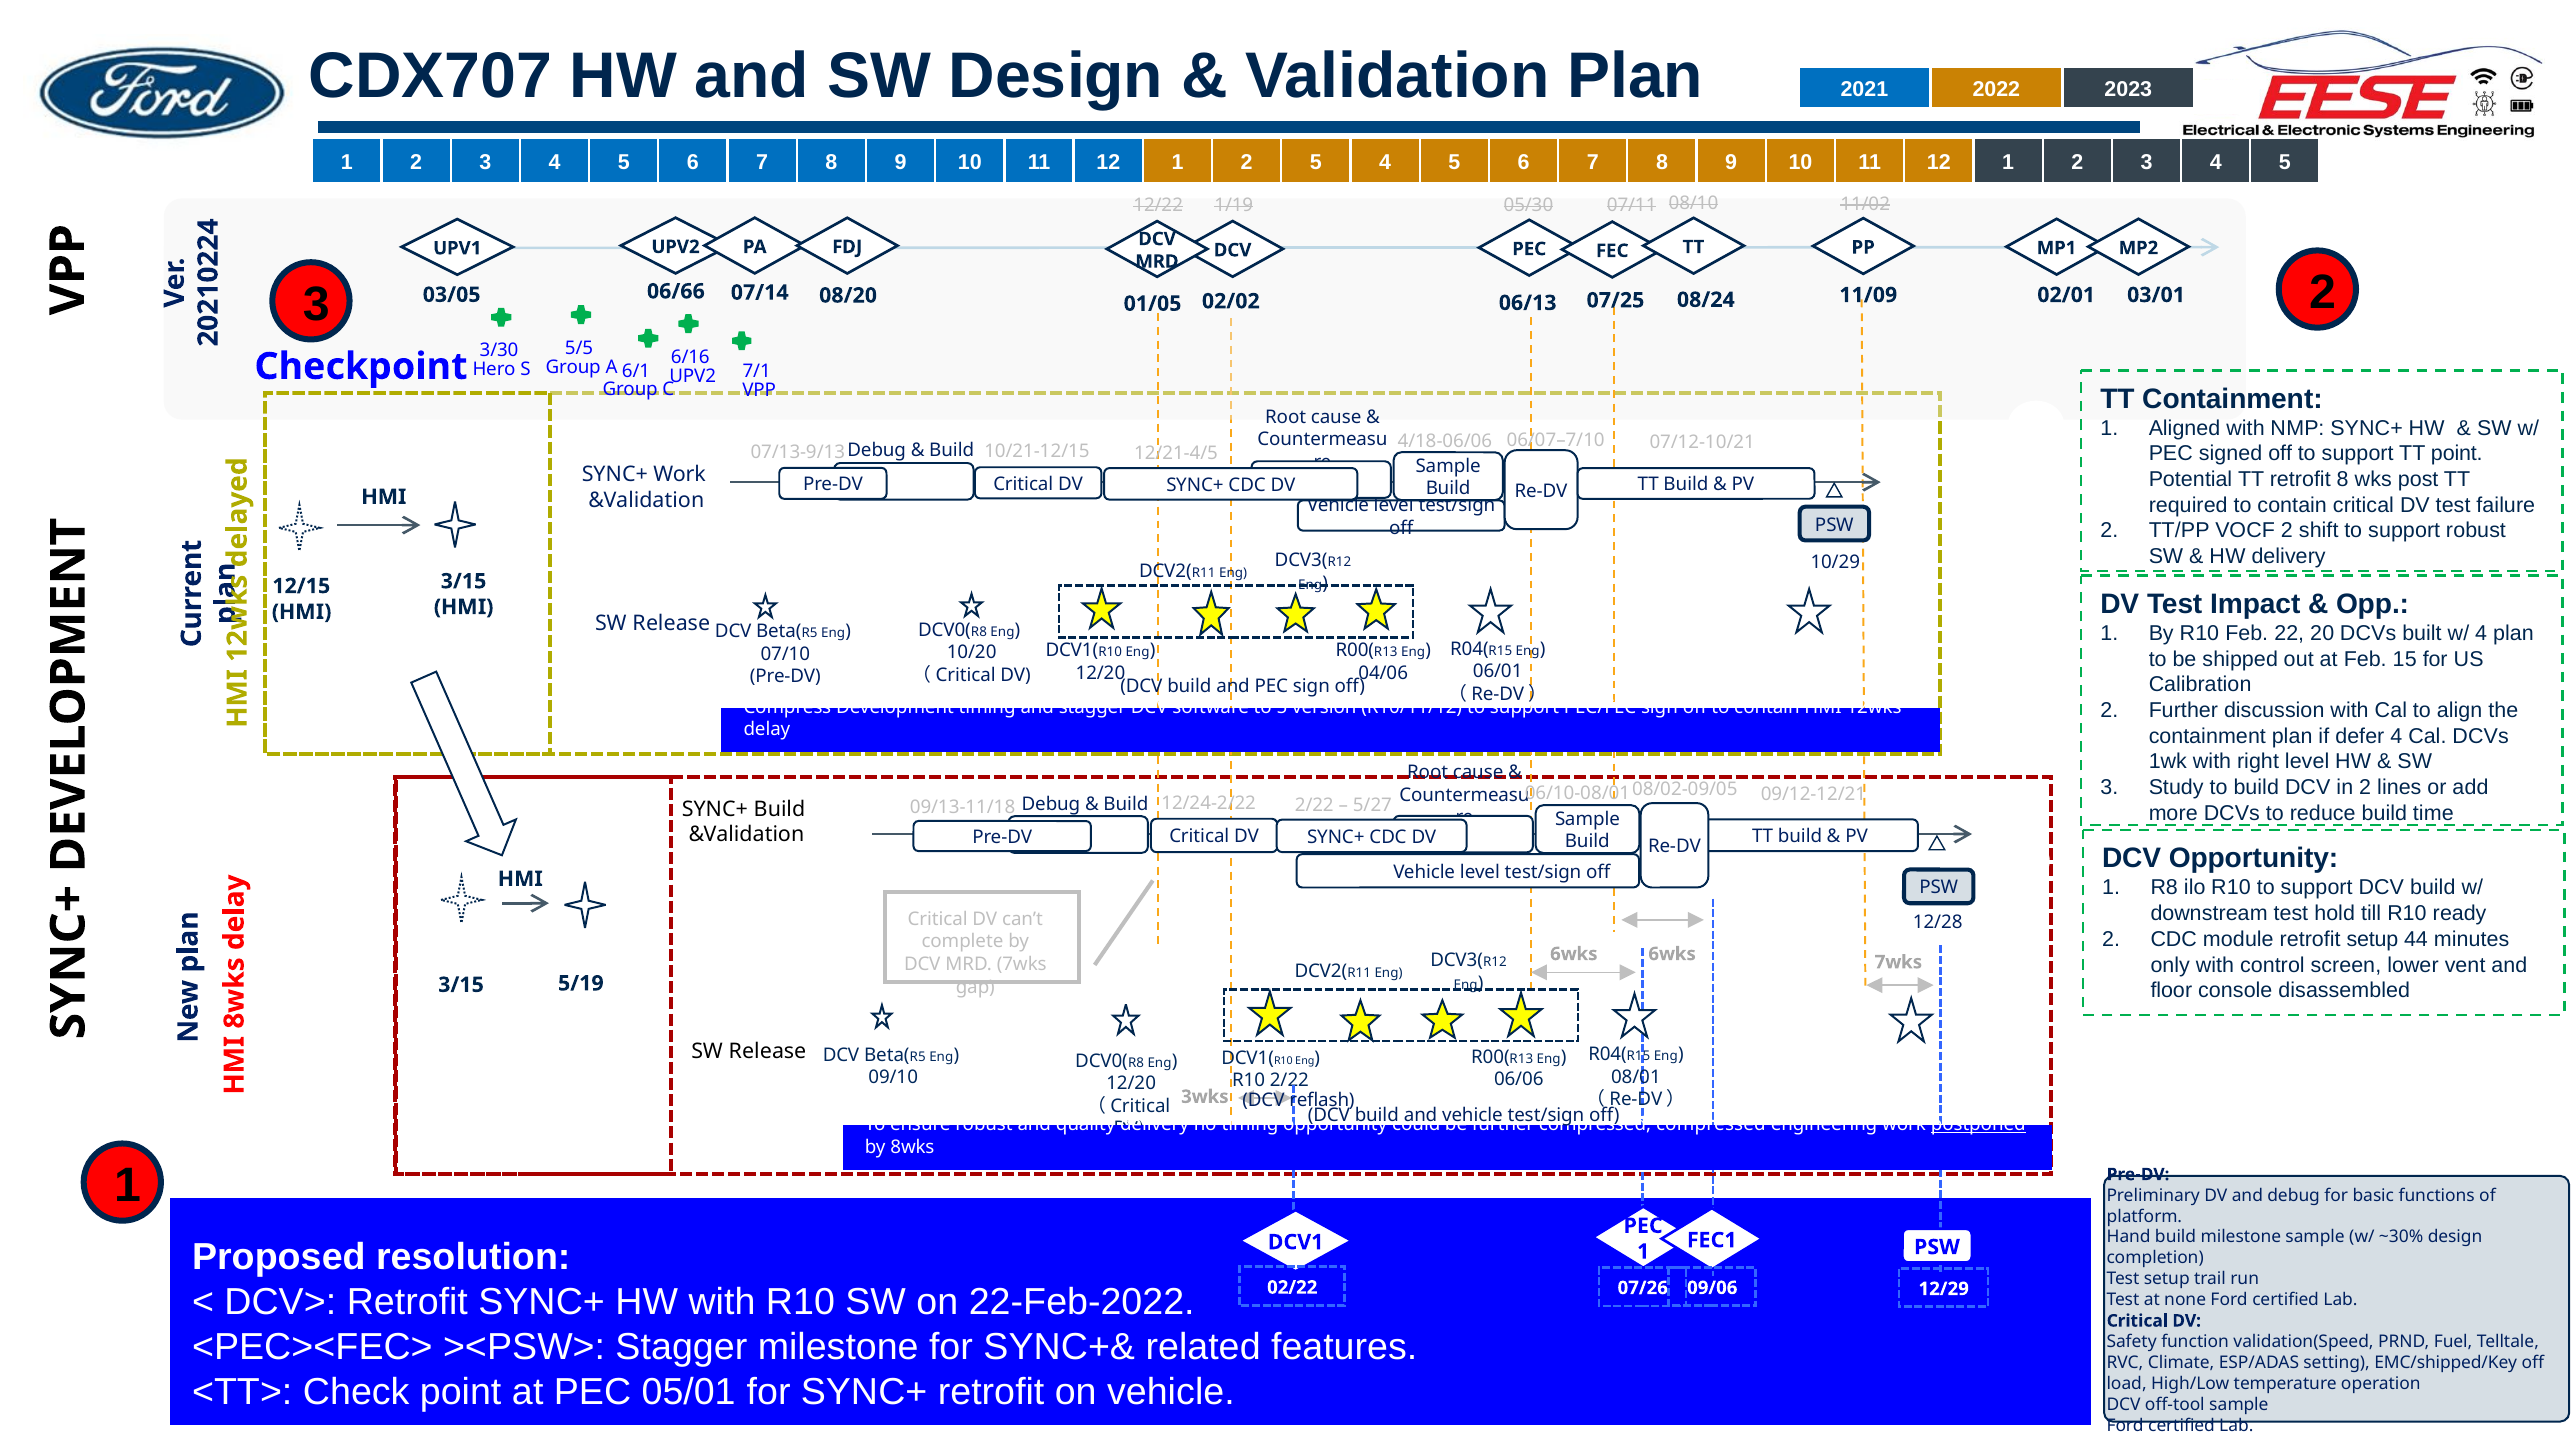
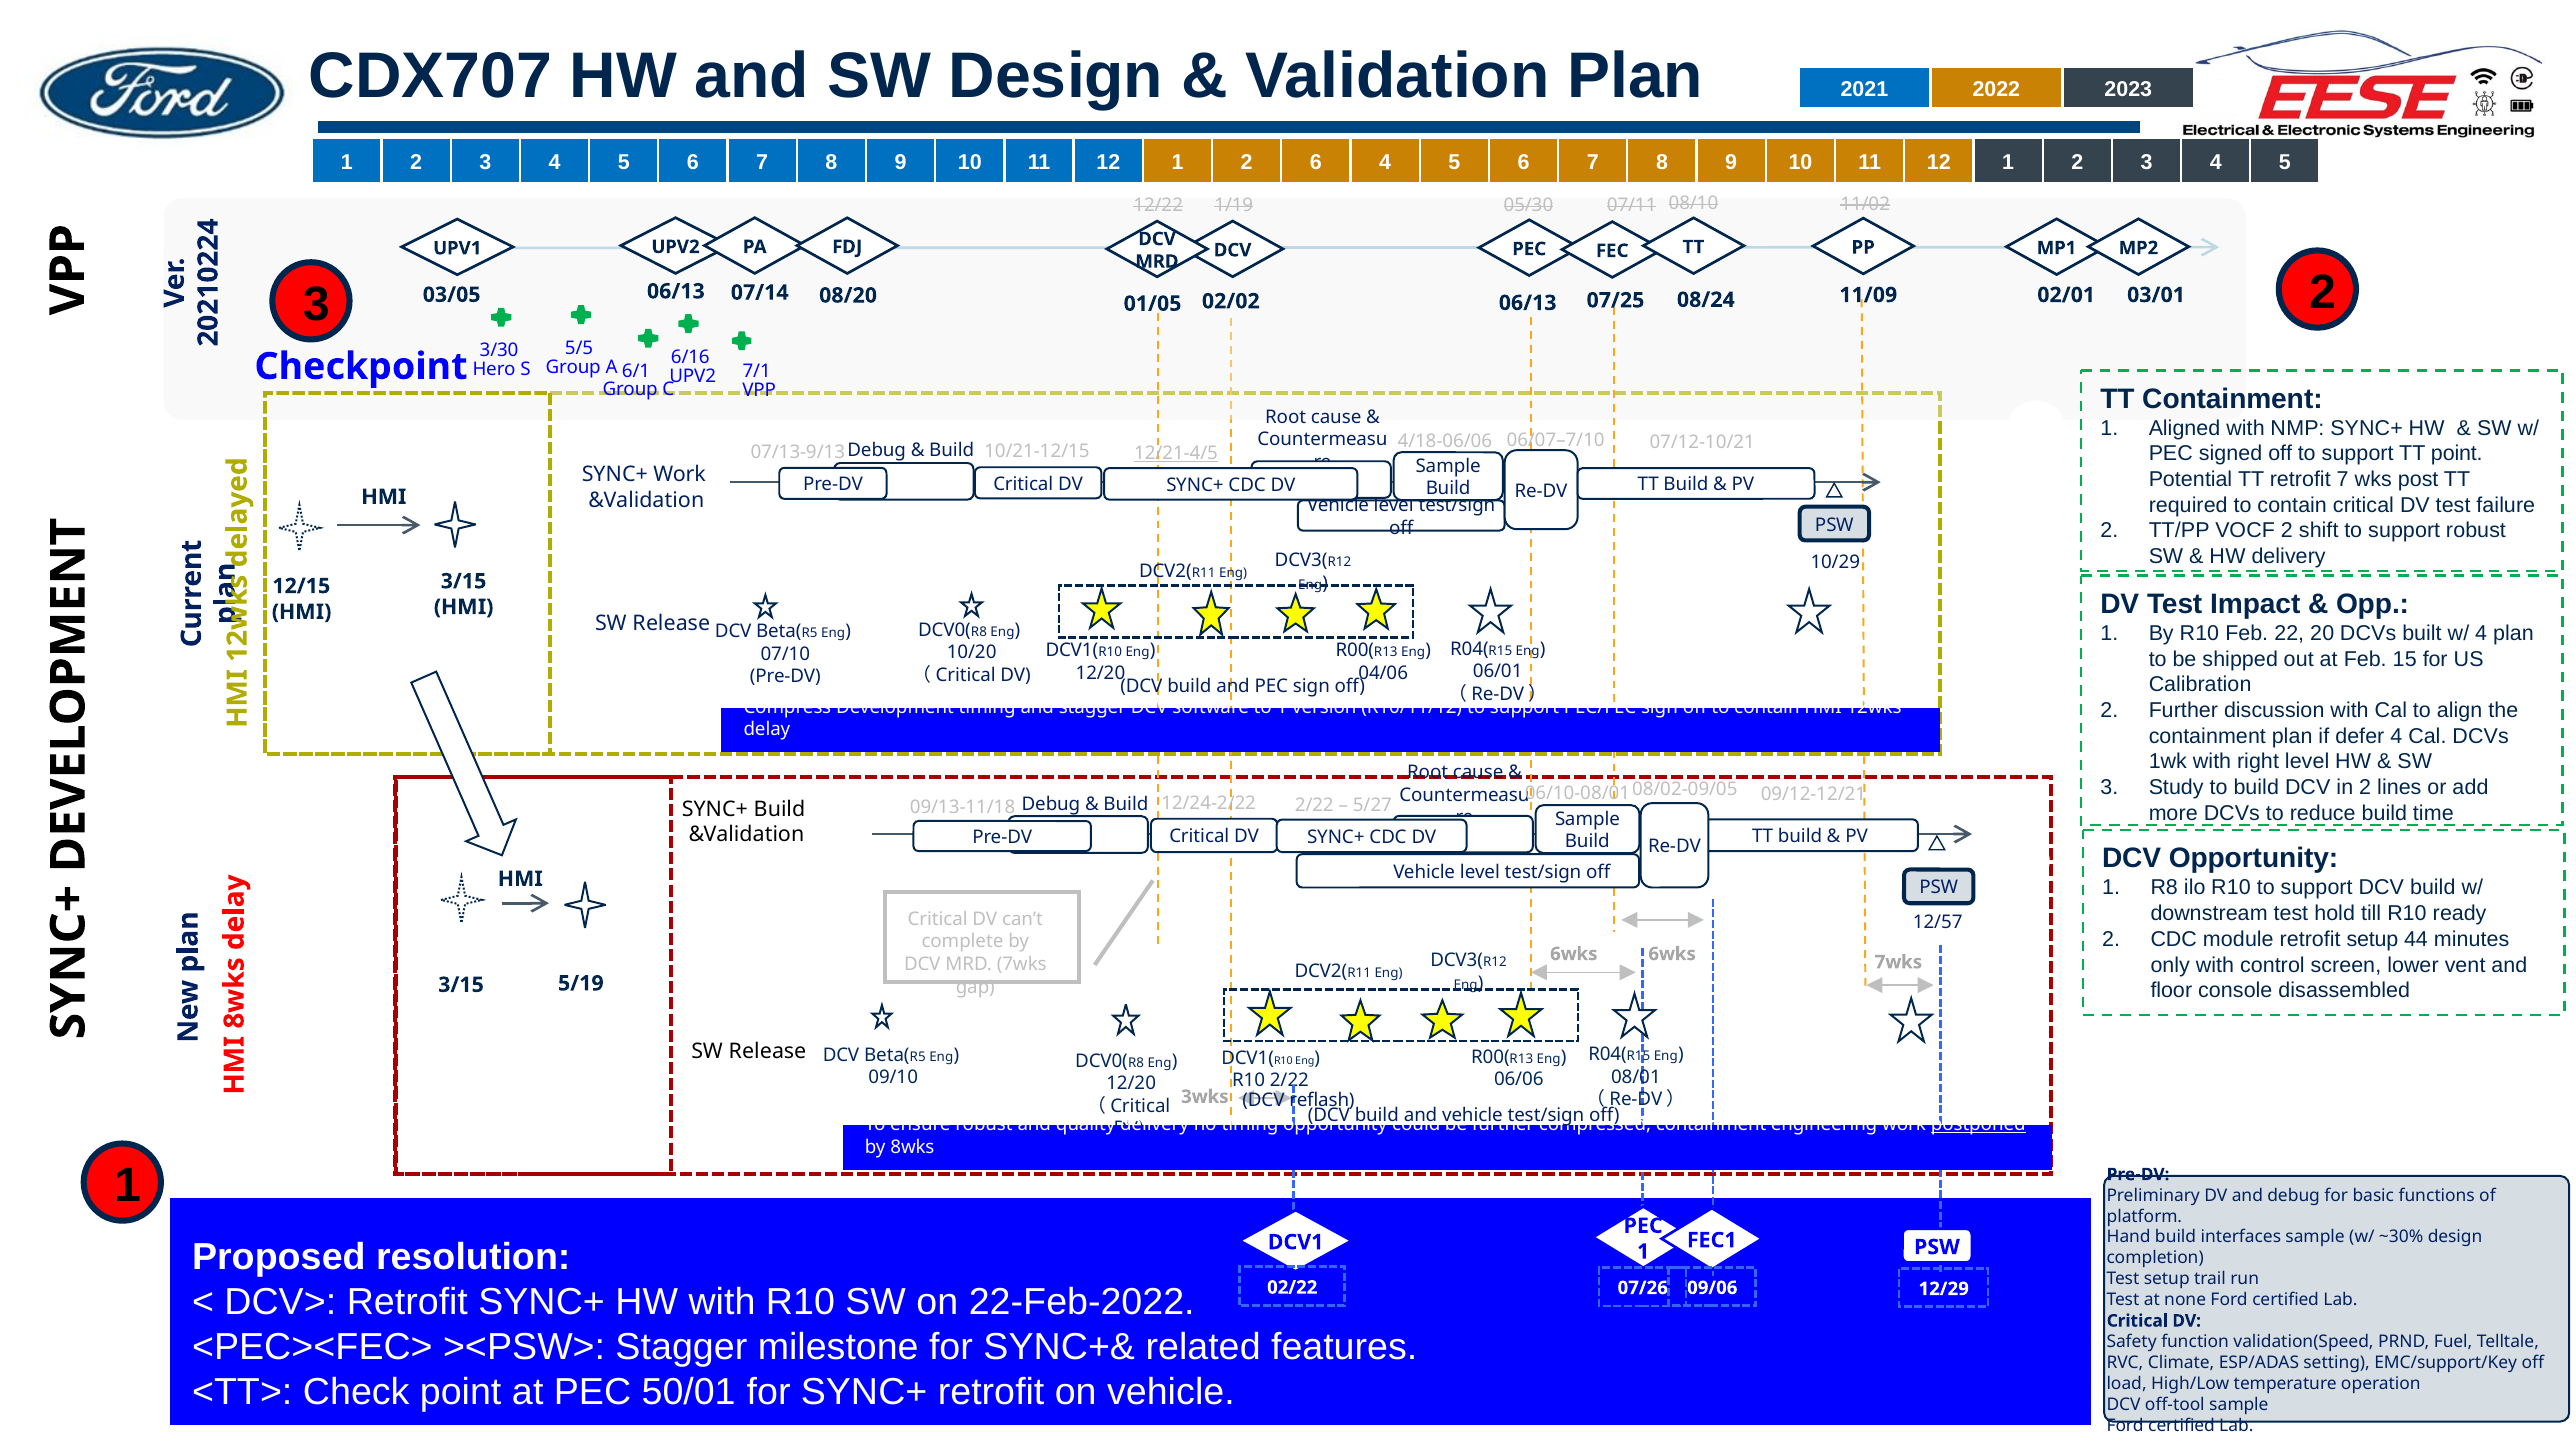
2 5: 5 -> 6 (1316, 162)
03/05 06/66: 06/66 -> 06/13 (676, 291)
12/21-4/5 underline: none -> present (1176, 454)
retrofit 8: 8 -> 7 (2343, 479)
to 5: 5 -> 1 (1282, 707)
12/28: 12/28 -> 12/57 (1938, 922)
compressed: compressed -> containment (1711, 1125)
build milestone: milestone -> interfaces (2241, 1237)
EMC/shipped/Key: EMC/shipped/Key -> EMC/support/Key (2446, 1363)
05/01: 05/01 -> 50/01 (689, 1392)
